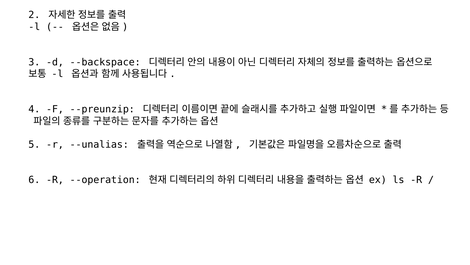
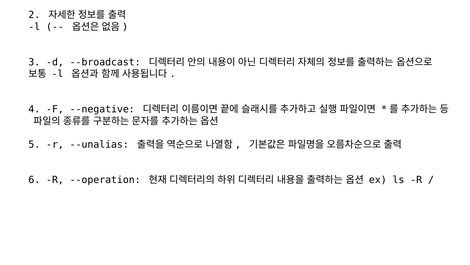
--backspace: --backspace -> --broadcast (105, 62)
--preunzip: --preunzip -> --negative (102, 109)
